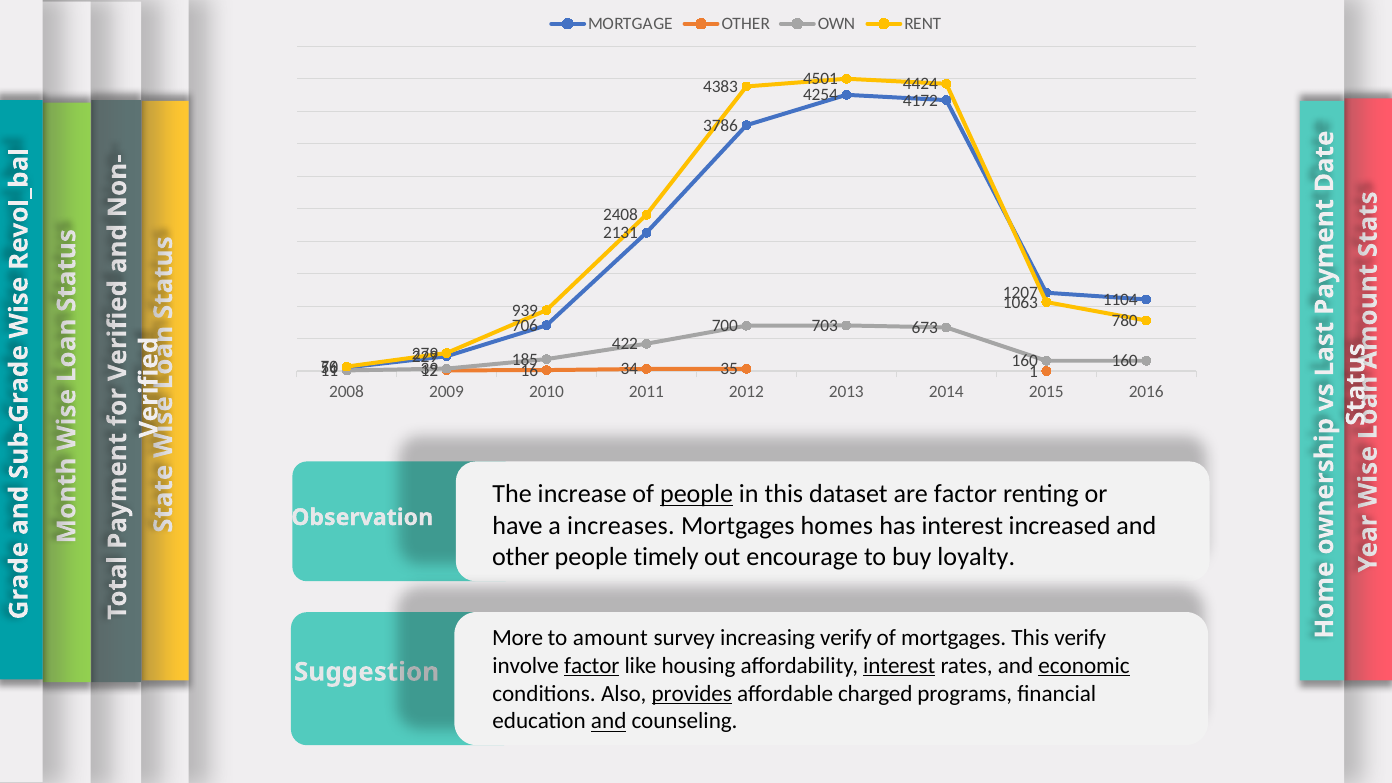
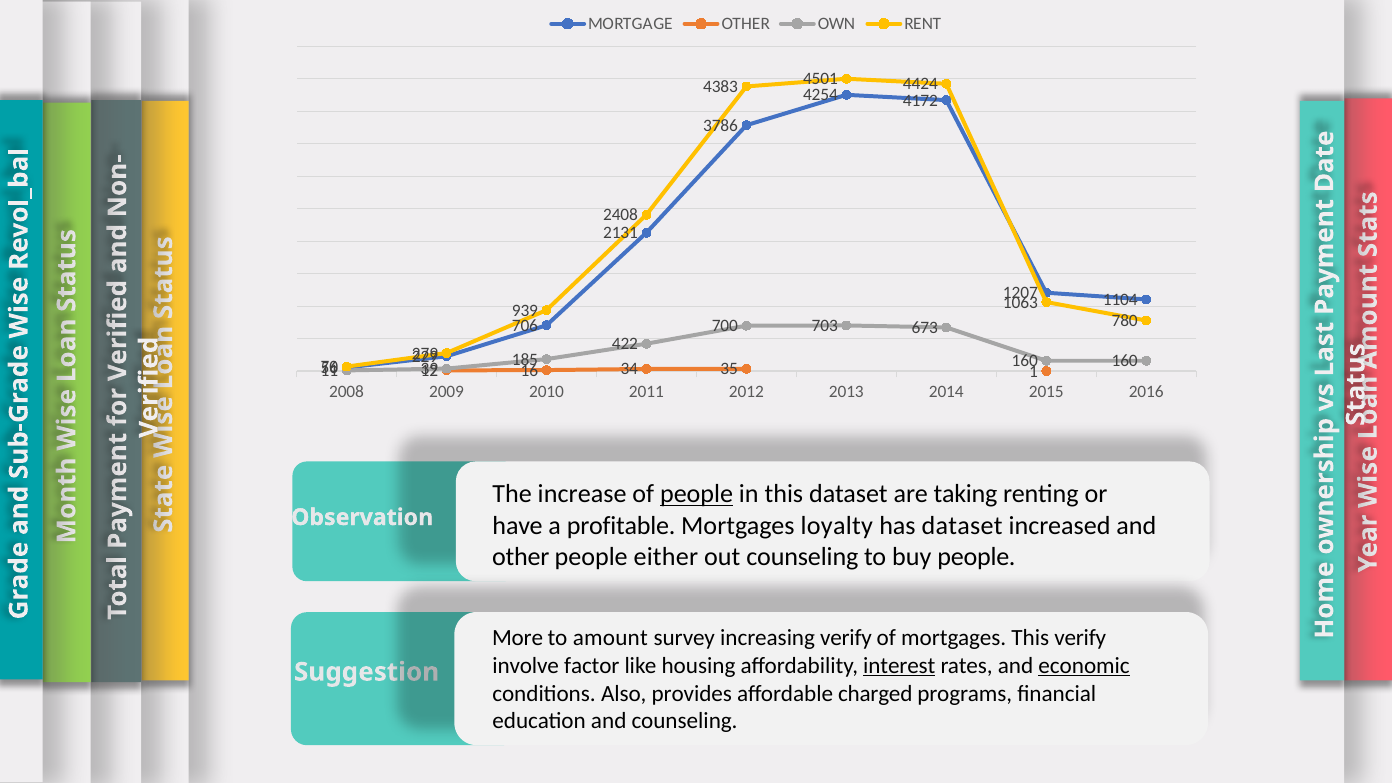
are factor: factor -> taking (966, 494)
increases: increases -> profitable (621, 525)
homes: homes -> loyalty (837, 525)
has interest: interest -> dataset (962, 525)
timely: timely -> either (666, 557)
out encourage: encourage -> counseling (802, 557)
buy loyalty: loyalty -> people (976, 557)
factor underline: present -> none (592, 666)
provides underline: present -> none (692, 693)
and underline: present -> none (609, 721)
